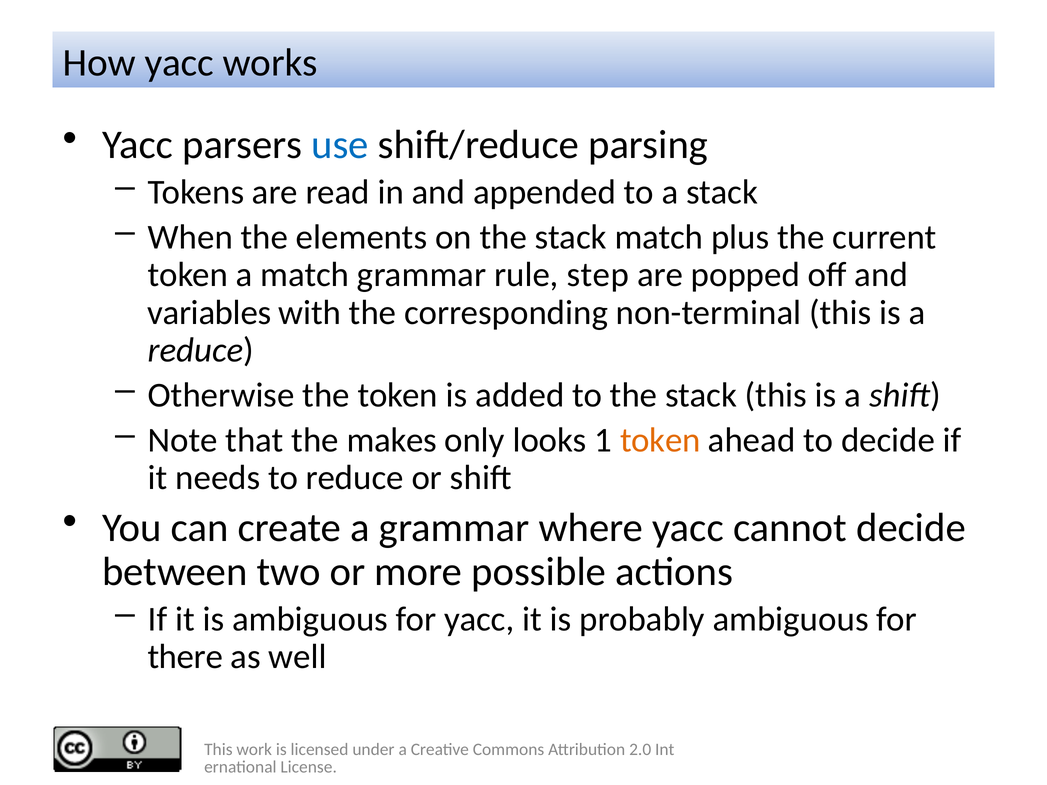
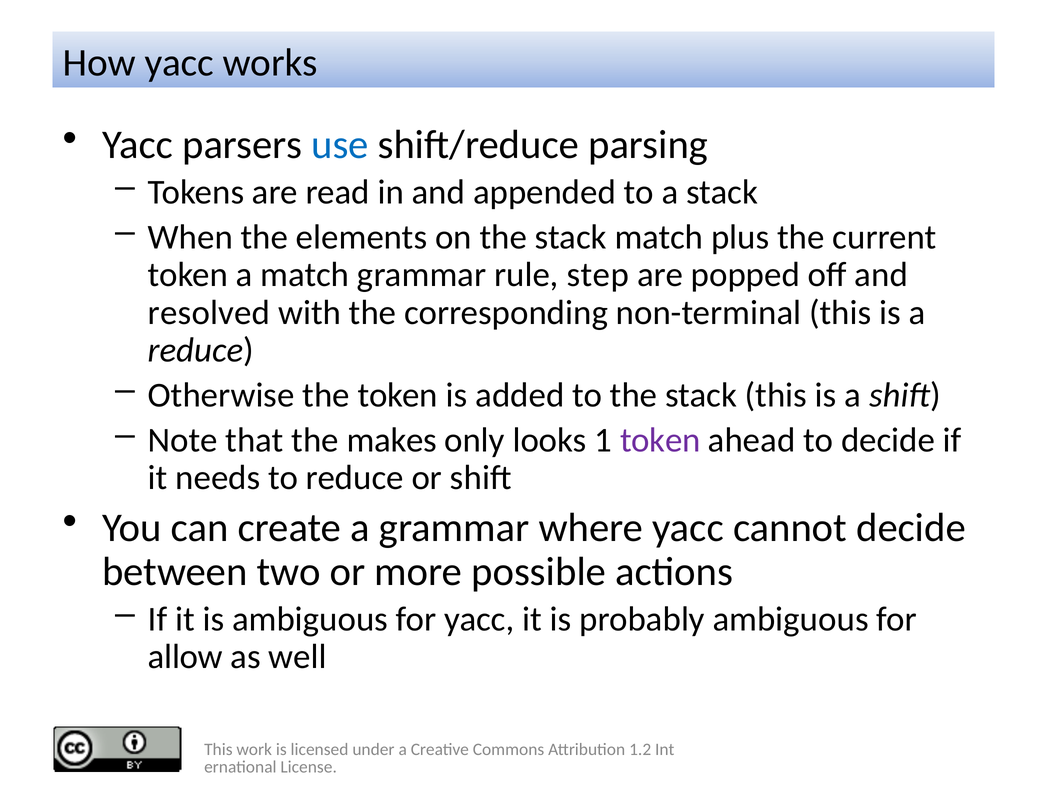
variables: variables -> resolved (209, 313)
token colour: orange -> purple (660, 440)
there: there -> allow (185, 657)
2.0: 2.0 -> 1.2 (640, 750)
